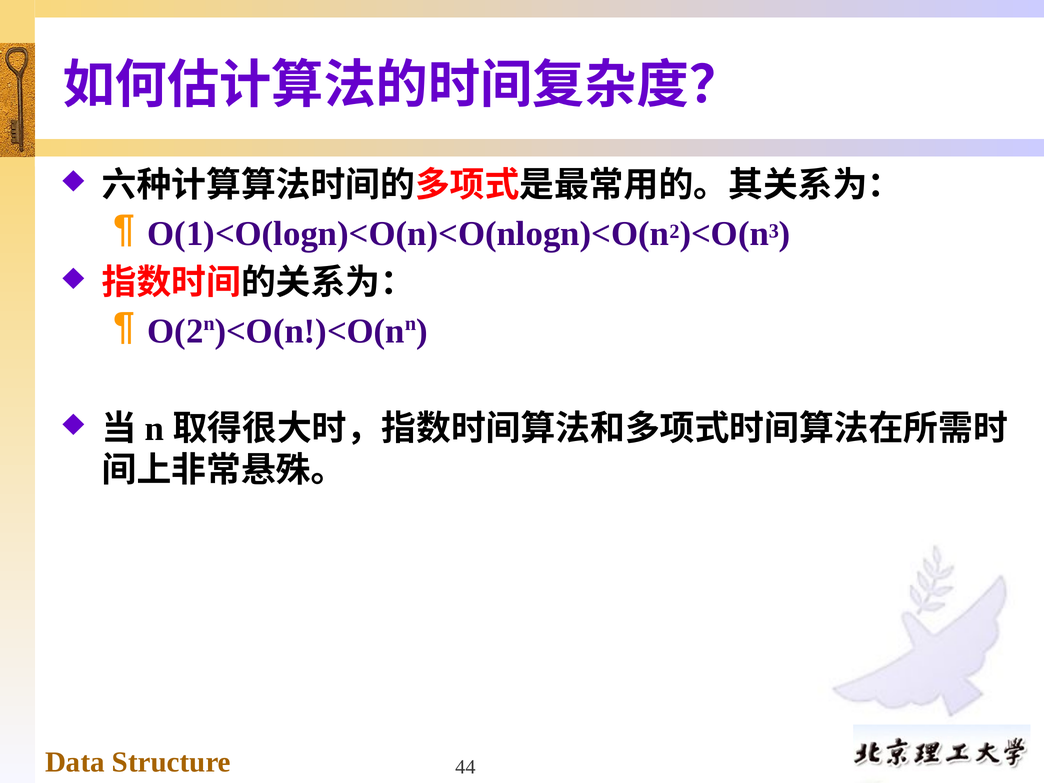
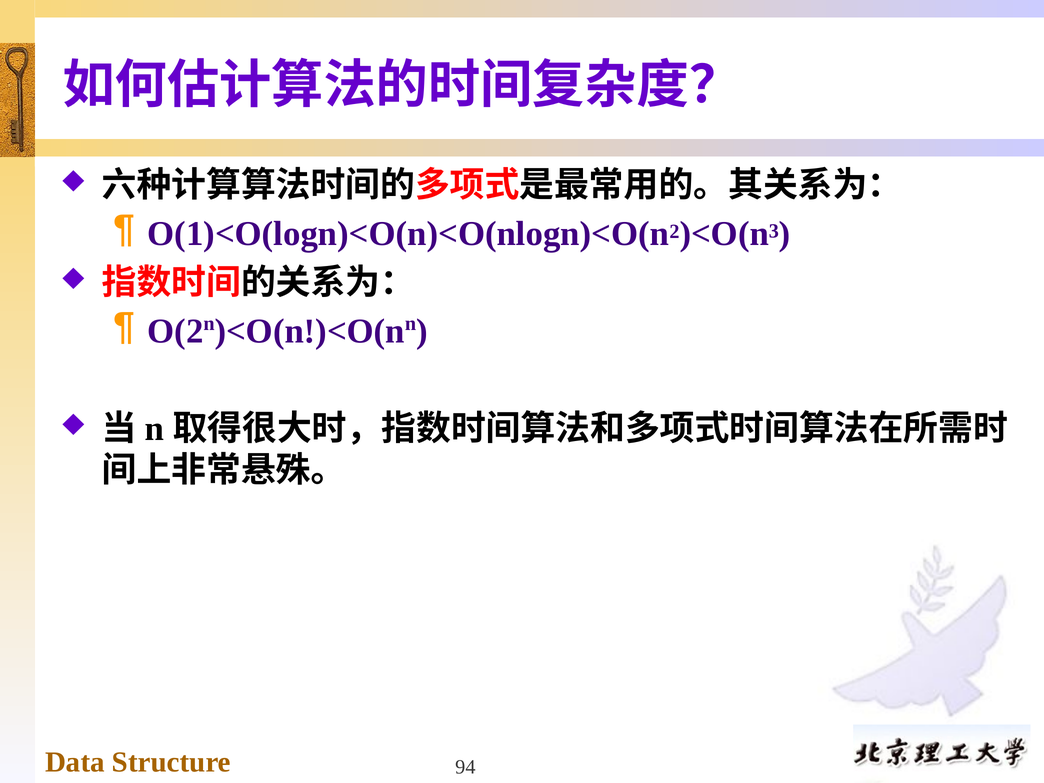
44: 44 -> 94 (465, 767)
